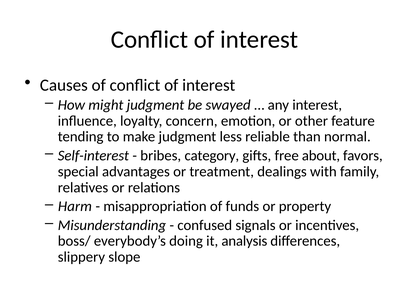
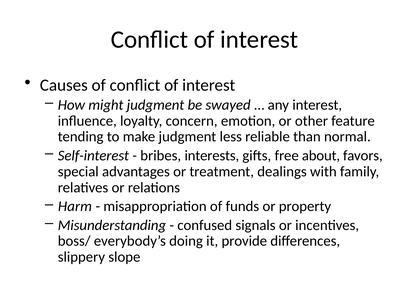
category: category -> interests (212, 155)
analysis: analysis -> provide (244, 241)
